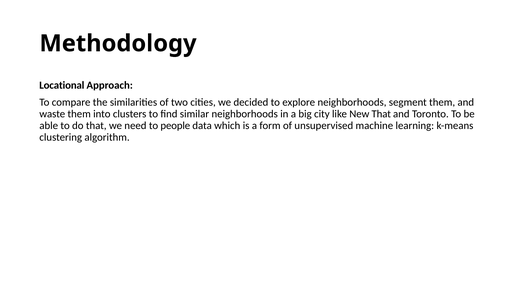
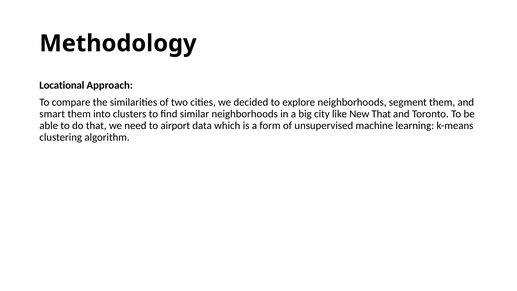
waste: waste -> smart (52, 114)
people: people -> airport (175, 125)
